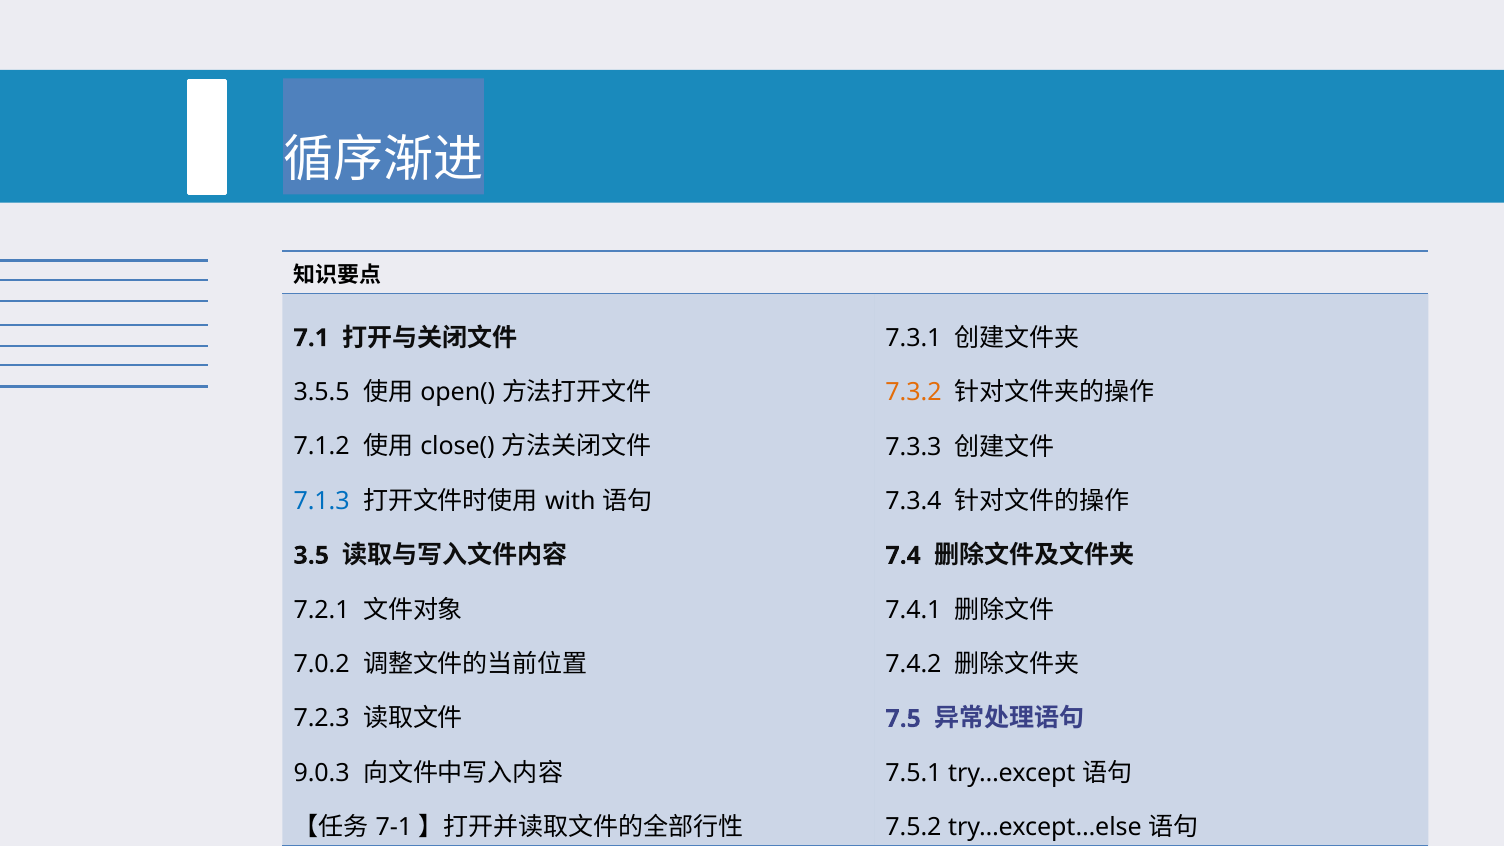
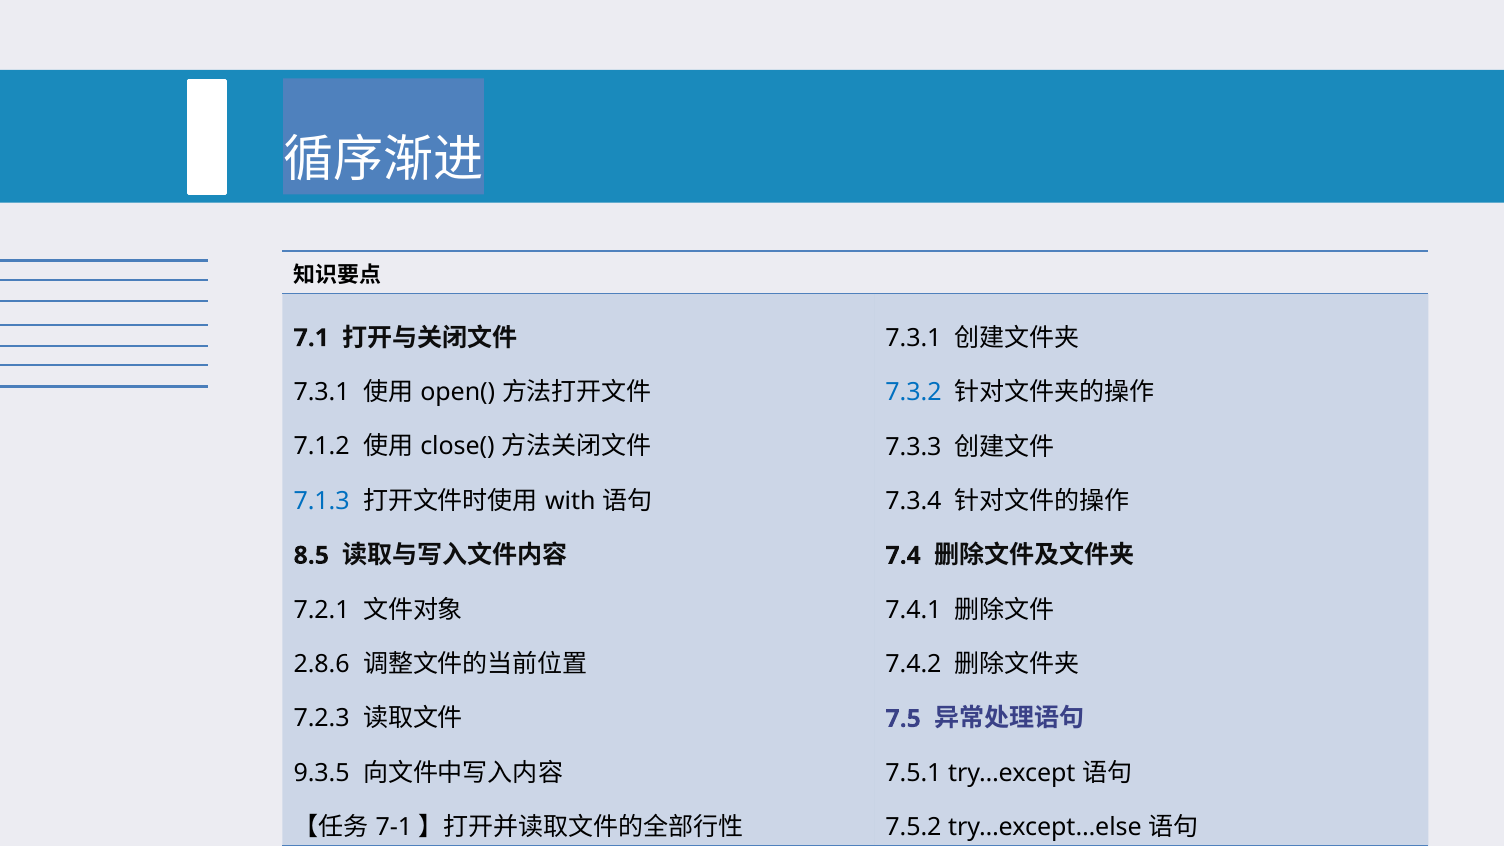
3.5.5: 3.5.5 -> 7.3.1 (322, 392)
7.3.2 colour: orange -> blue (914, 392)
3.5: 3.5 -> 8.5 (311, 555)
7.0.2: 7.0.2 -> 2.8.6 (322, 664)
9.0.3: 9.0.3 -> 9.3.5 (322, 773)
